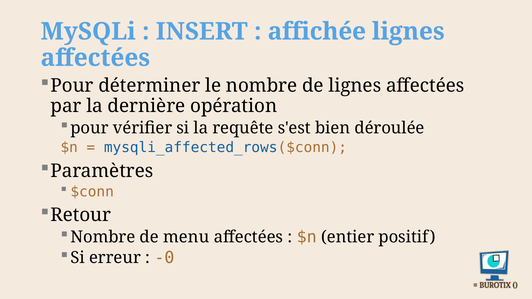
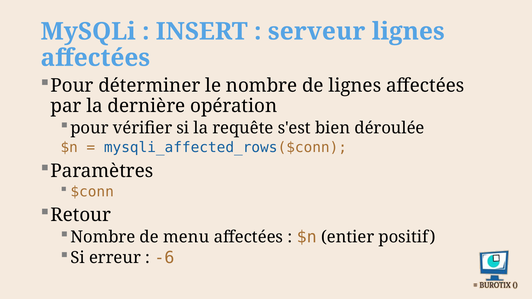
affichée: affichée -> serveur (317, 32)
-0: -0 -> -6 (164, 258)
